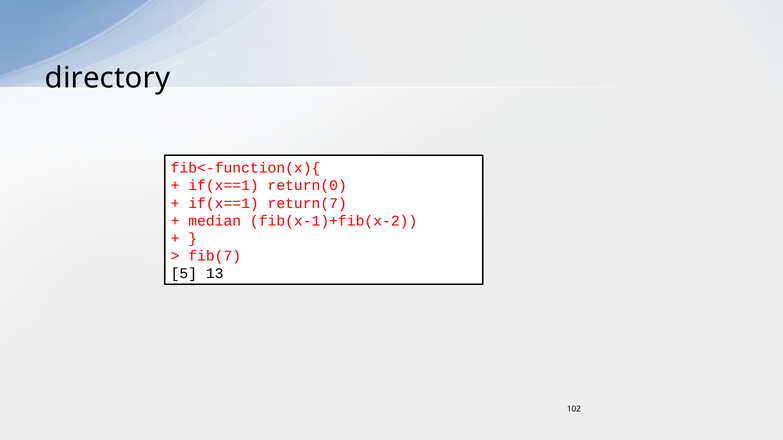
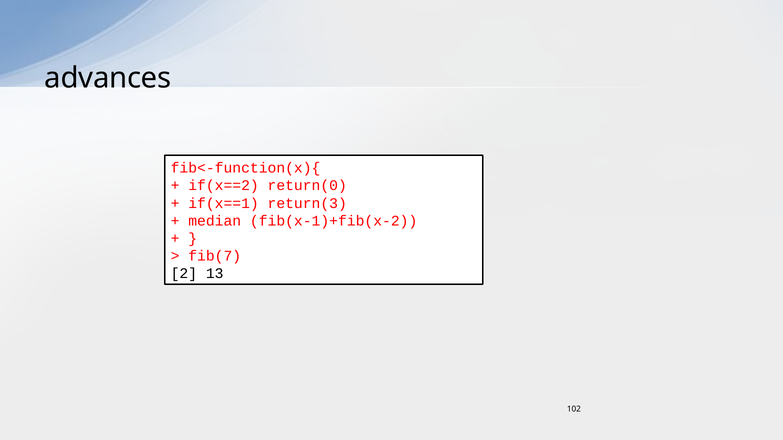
directory: directory -> advances (108, 78)
if(x==1: if(x==1 -> if(x==2 (224, 186)
return(7: return(7 -> return(3 (307, 203)
5: 5 -> 2 (184, 274)
